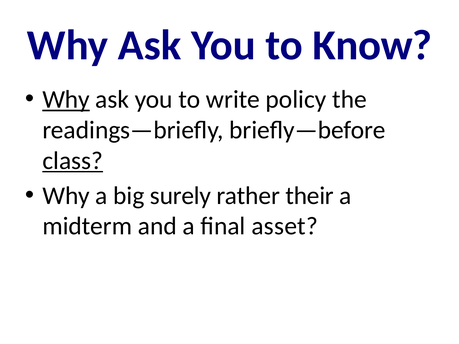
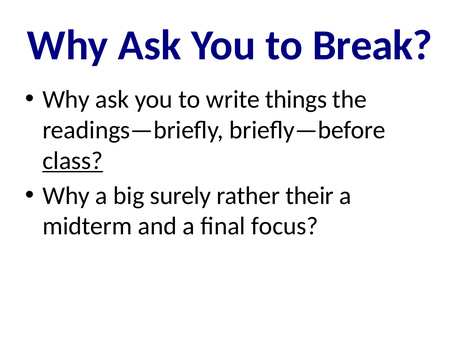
Know: Know -> Break (372, 45)
Why underline: present -> none (66, 100)
policy: policy -> things (296, 100)
asset: asset -> focus (285, 226)
